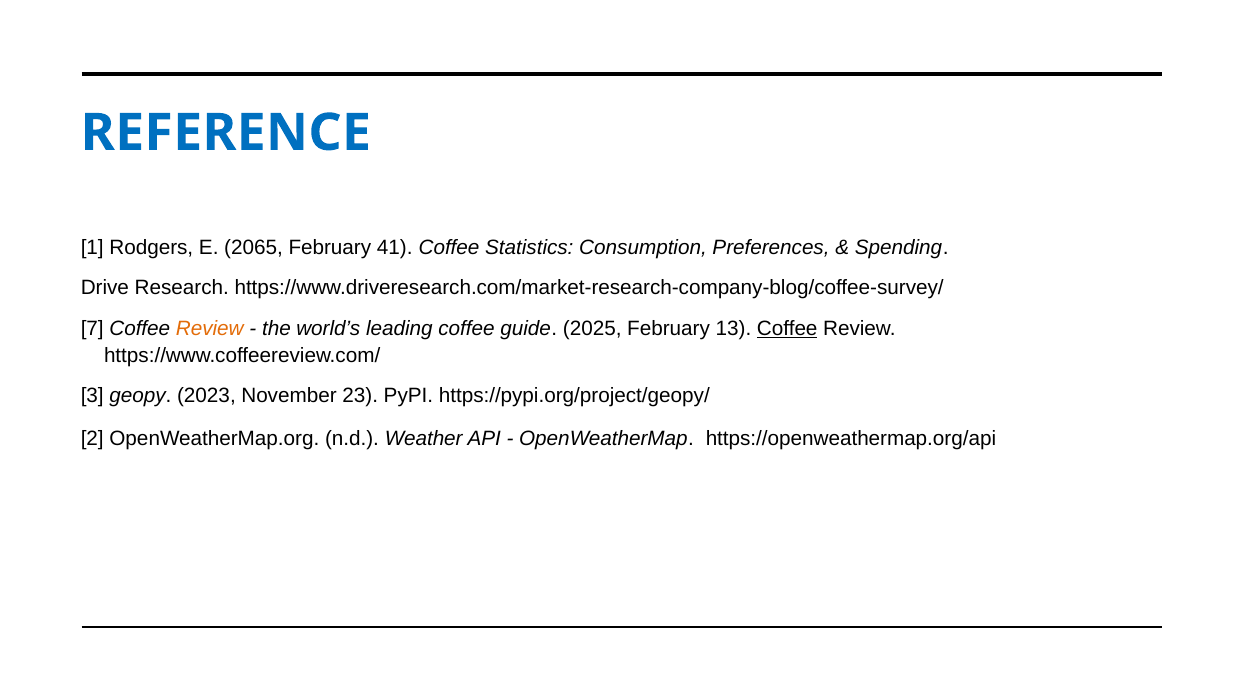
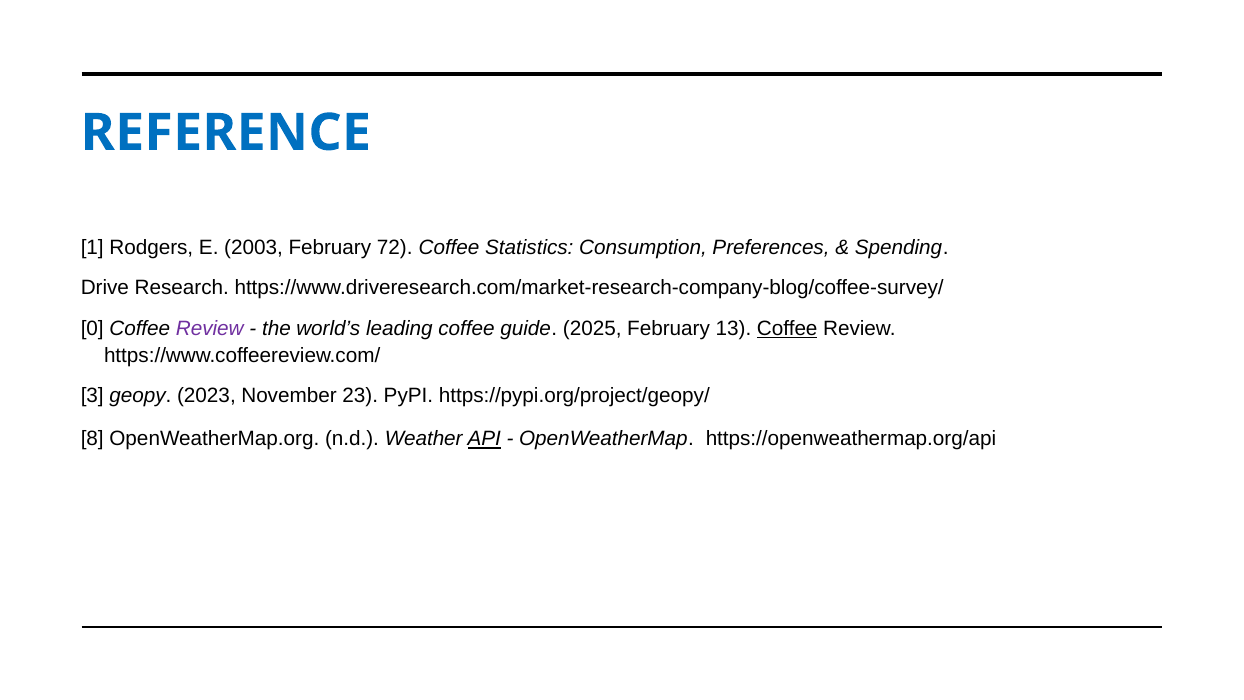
2065: 2065 -> 2003 (254, 248)
41: 41 -> 72 (395, 248)
7: 7 -> 0 (92, 328)
Review colour: orange -> purple (210, 328)
2: 2 -> 8 (92, 439)
API underline: none -> present (484, 439)
